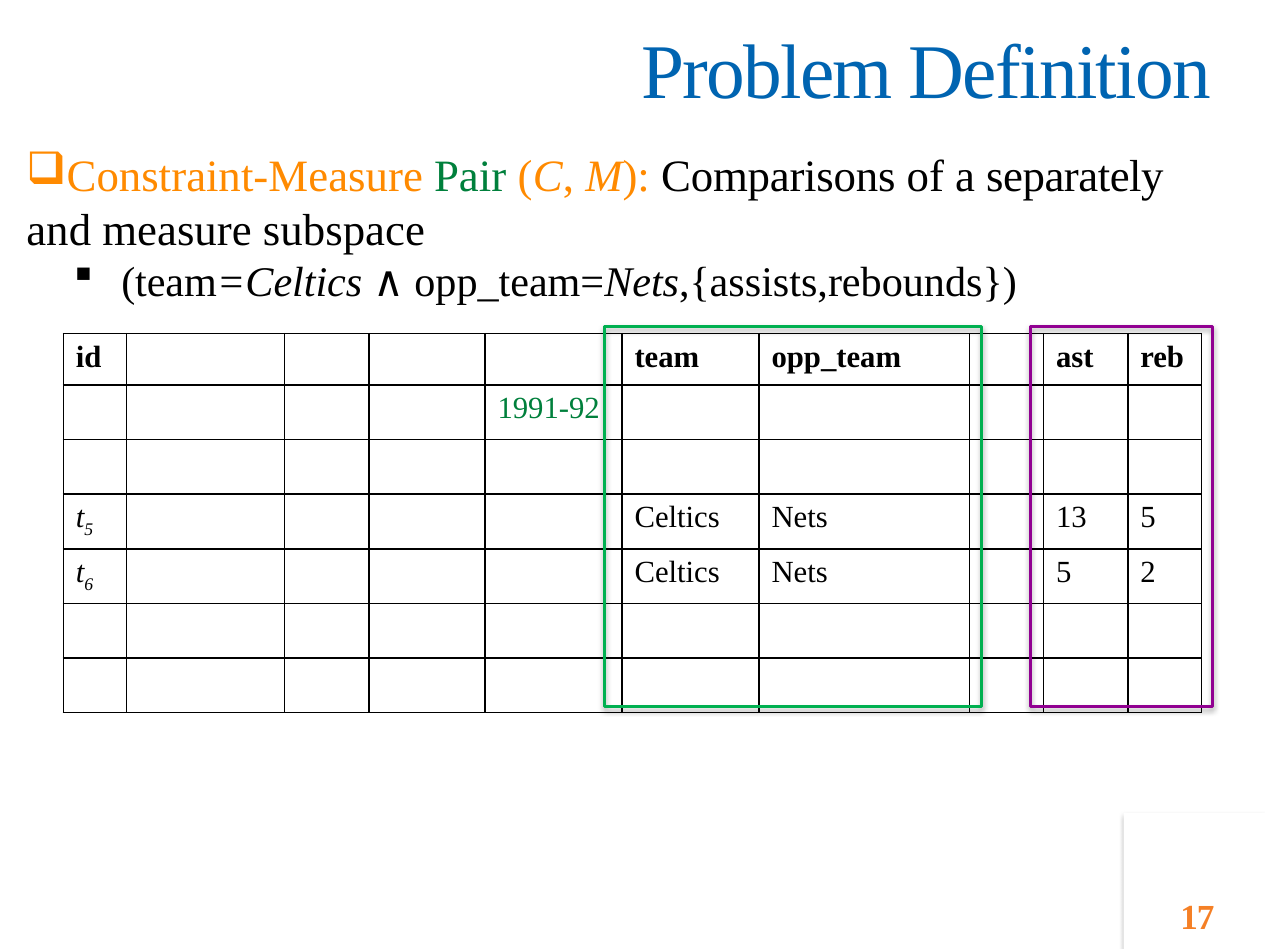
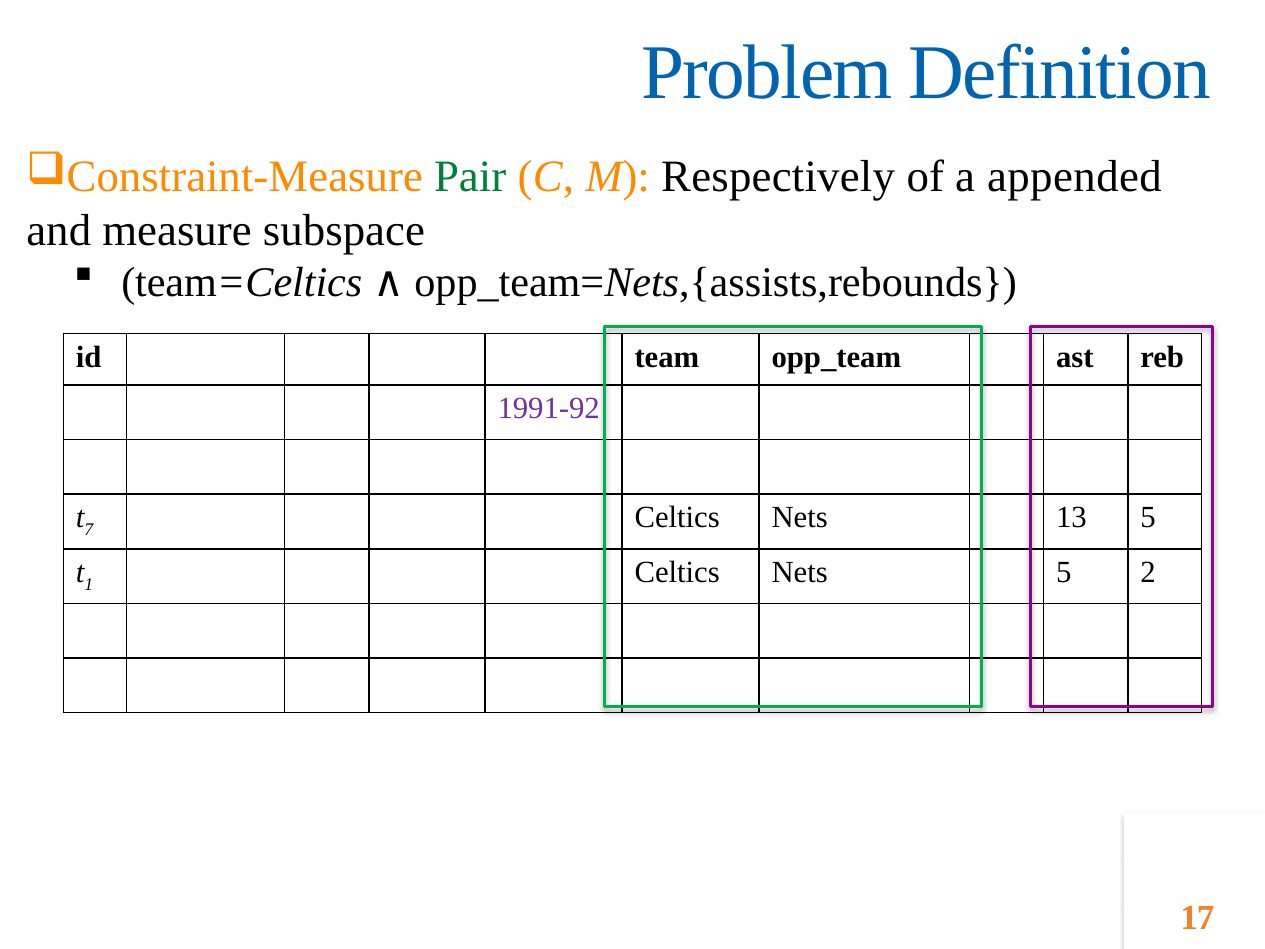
Comparisons: Comparisons -> Respectively (778, 177)
separately: separately -> appended (1074, 177)
1991-92 colour: green -> purple (549, 408)
5: 5 -> 7 (89, 530)
6: 6 -> 1 (89, 584)
